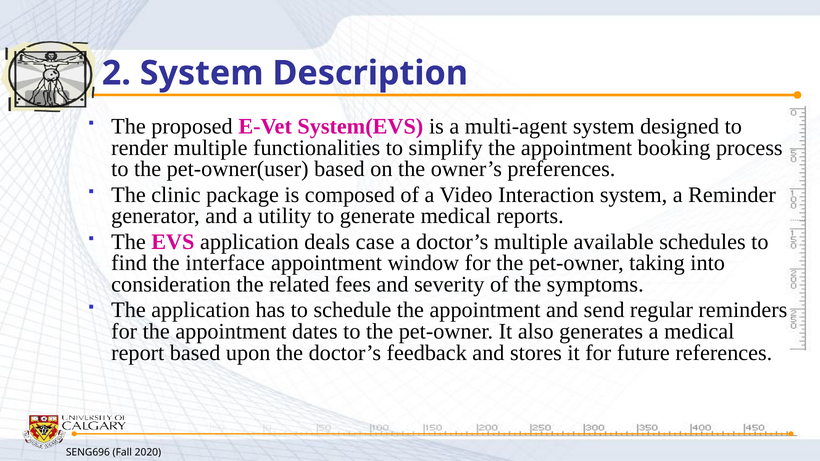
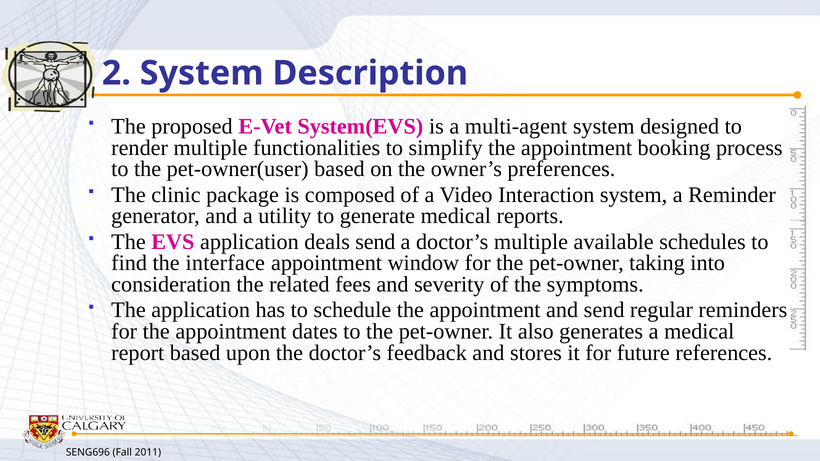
deals case: case -> send (375, 242)
2020: 2020 -> 2011 (148, 453)
